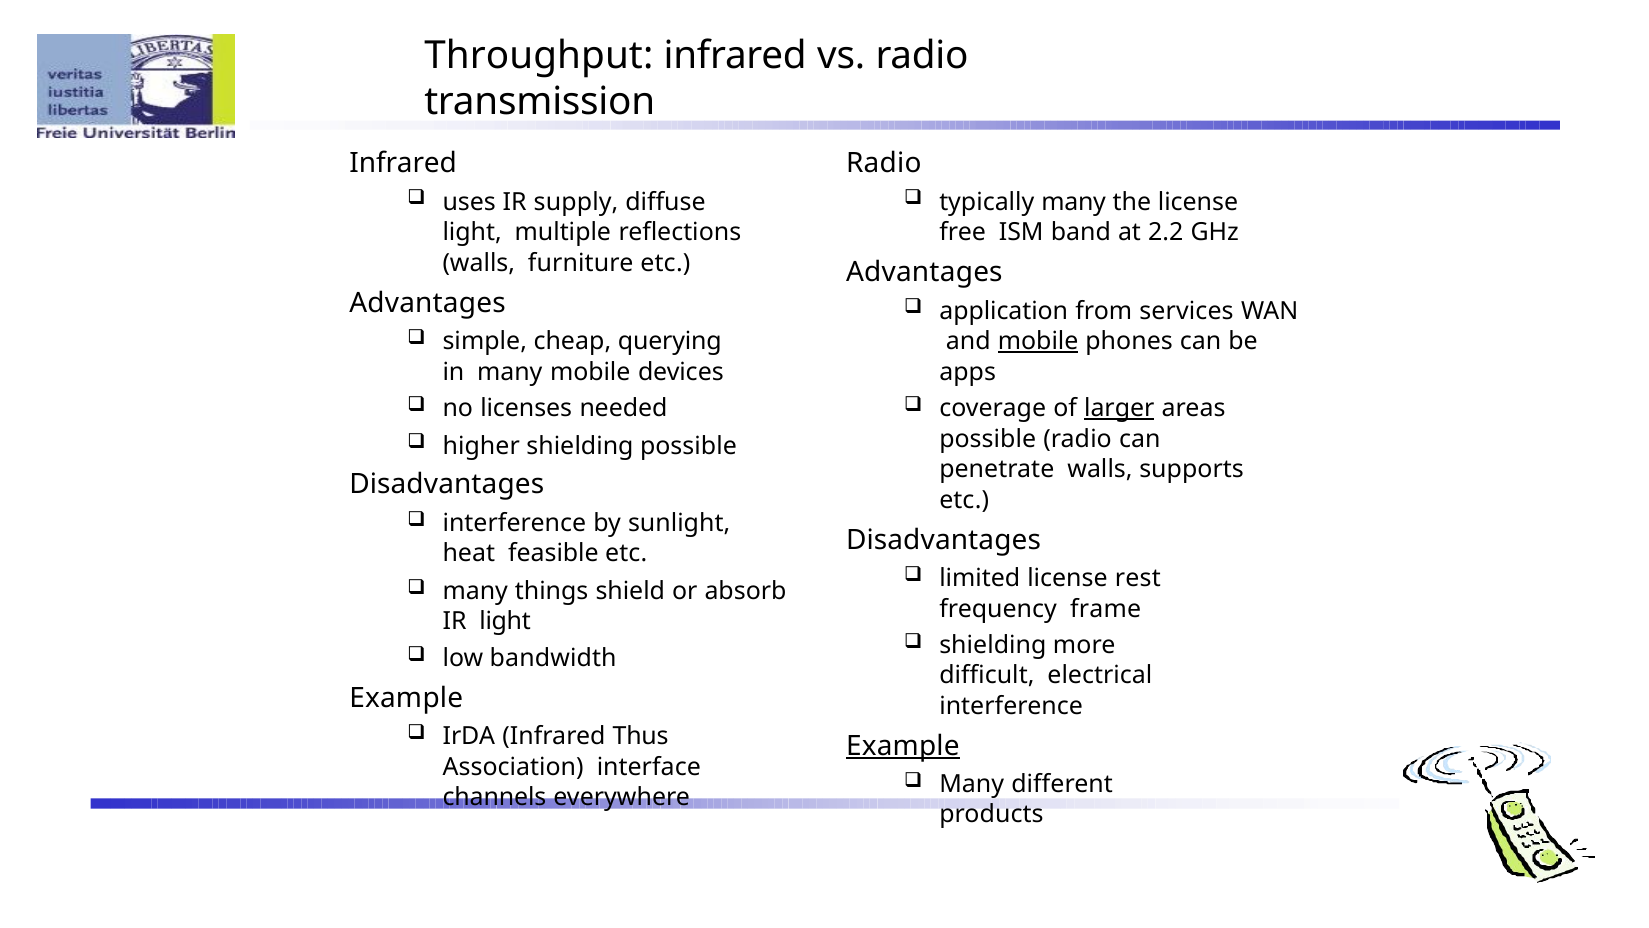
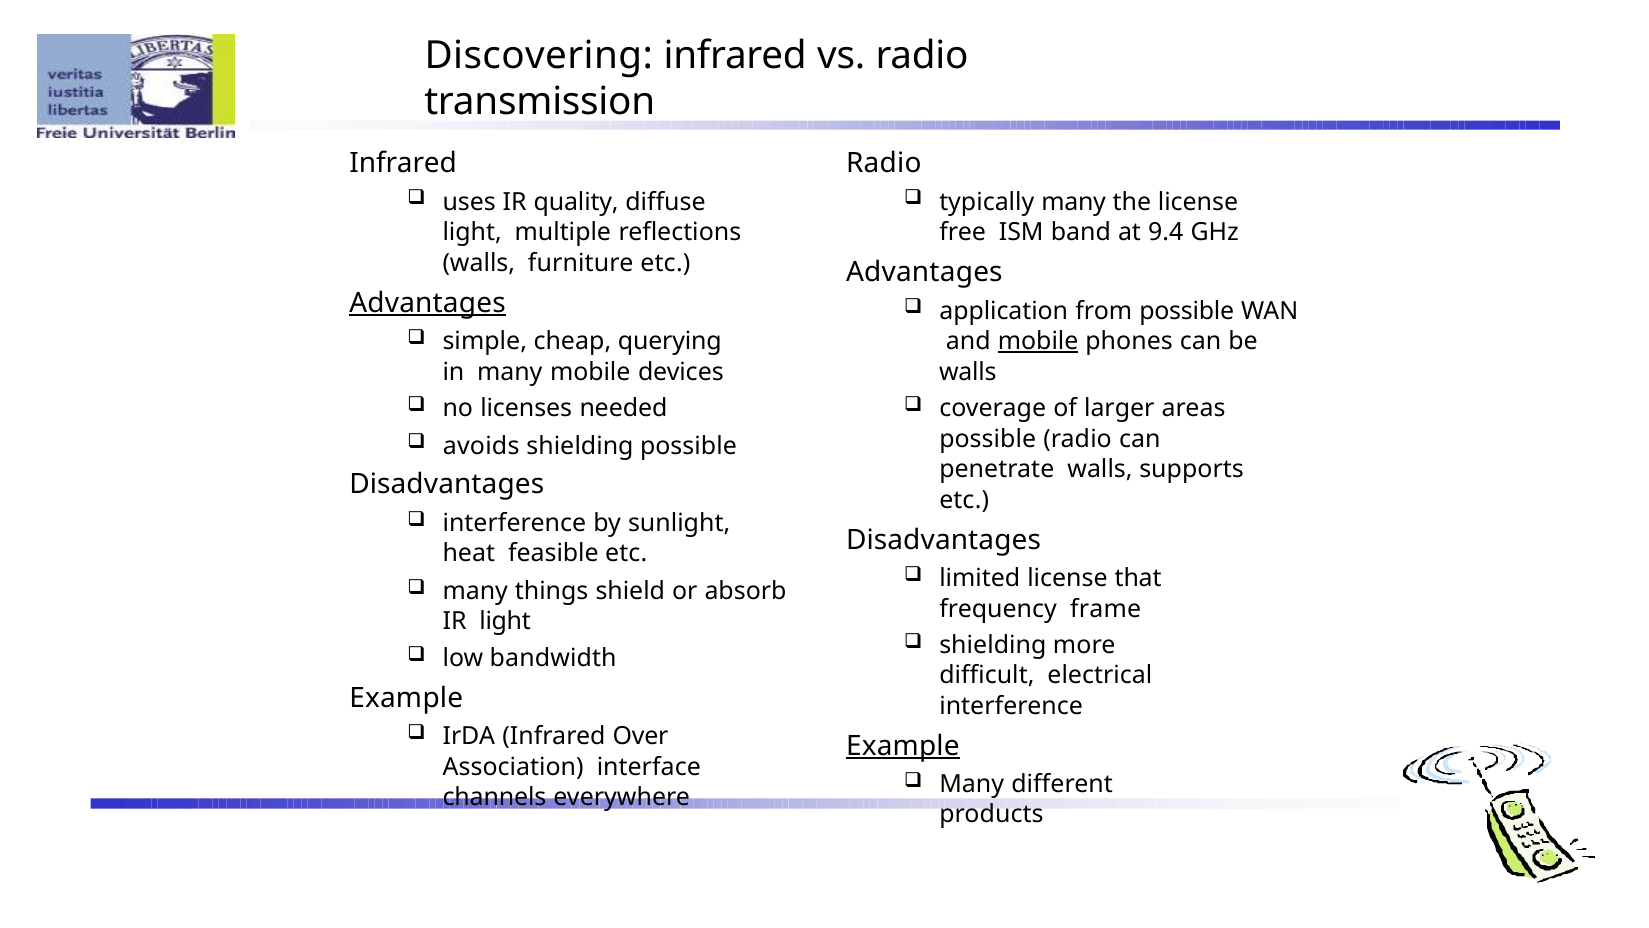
Throughput: Throughput -> Discovering (539, 56)
supply: supply -> quality (576, 202)
2.2: 2.2 -> 9.4 (1166, 232)
Advantages underline: none -> present (428, 303)
from services: services -> possible (1187, 311)
apps: apps -> walls (968, 372)
larger underline: present -> none (1119, 408)
higher: higher -> avoids (481, 446)
rest: rest -> that (1138, 578)
Thus: Thus -> Over (641, 736)
